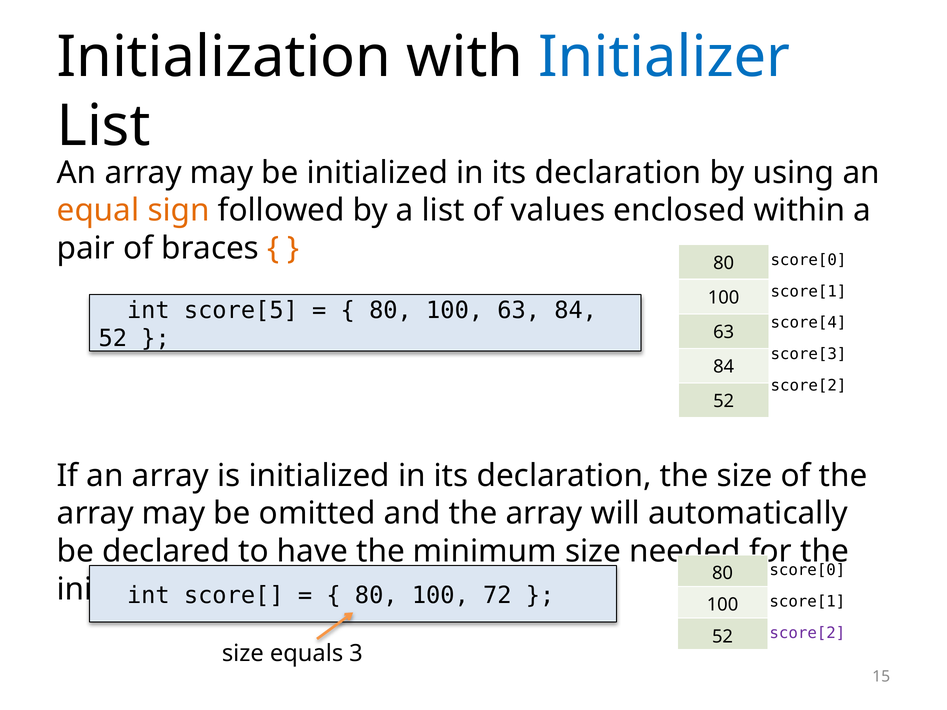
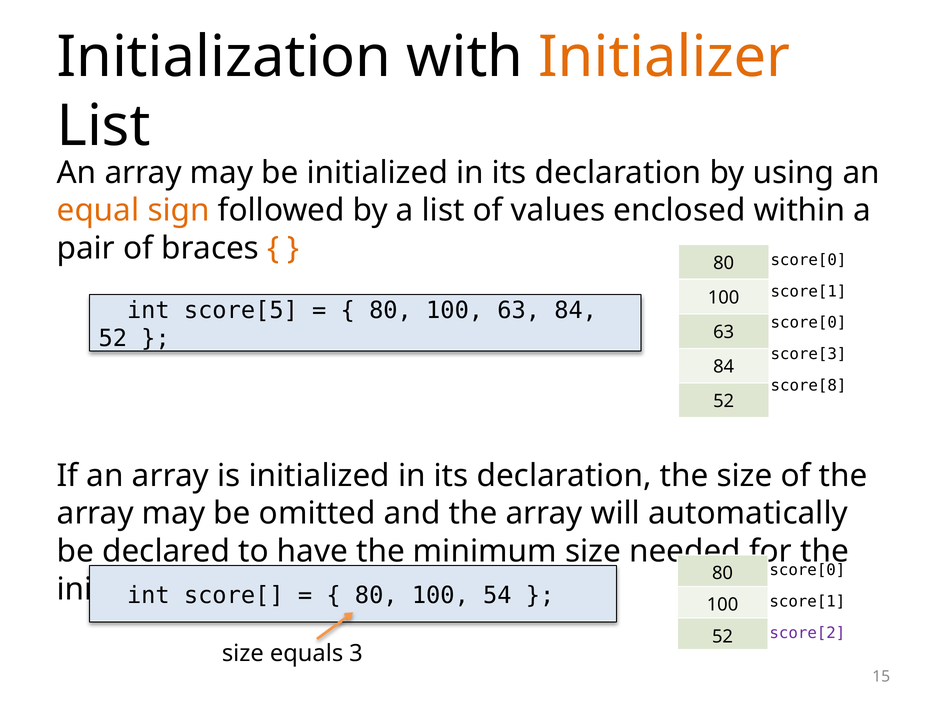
Initializer colour: blue -> orange (664, 57)
score[4: score[4 -> score[0 (808, 323)
score[2: score[2 -> score[8 (808, 385)
72: 72 -> 54 (497, 595)
